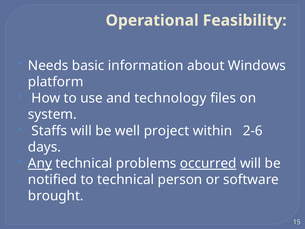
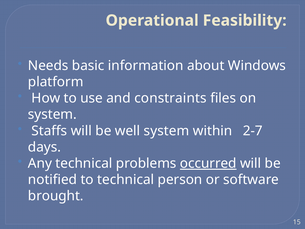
technology: technology -> constraints (170, 98)
well project: project -> system (167, 131)
2-6: 2-6 -> 2-7 (253, 131)
Any underline: present -> none (40, 163)
